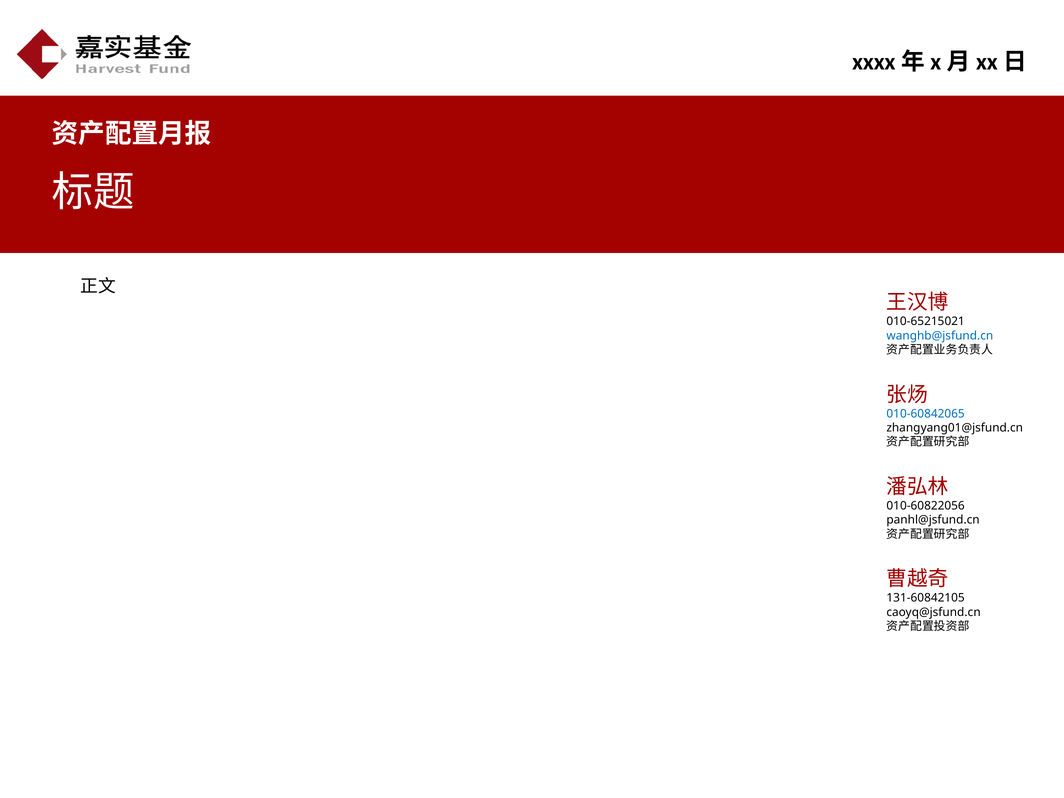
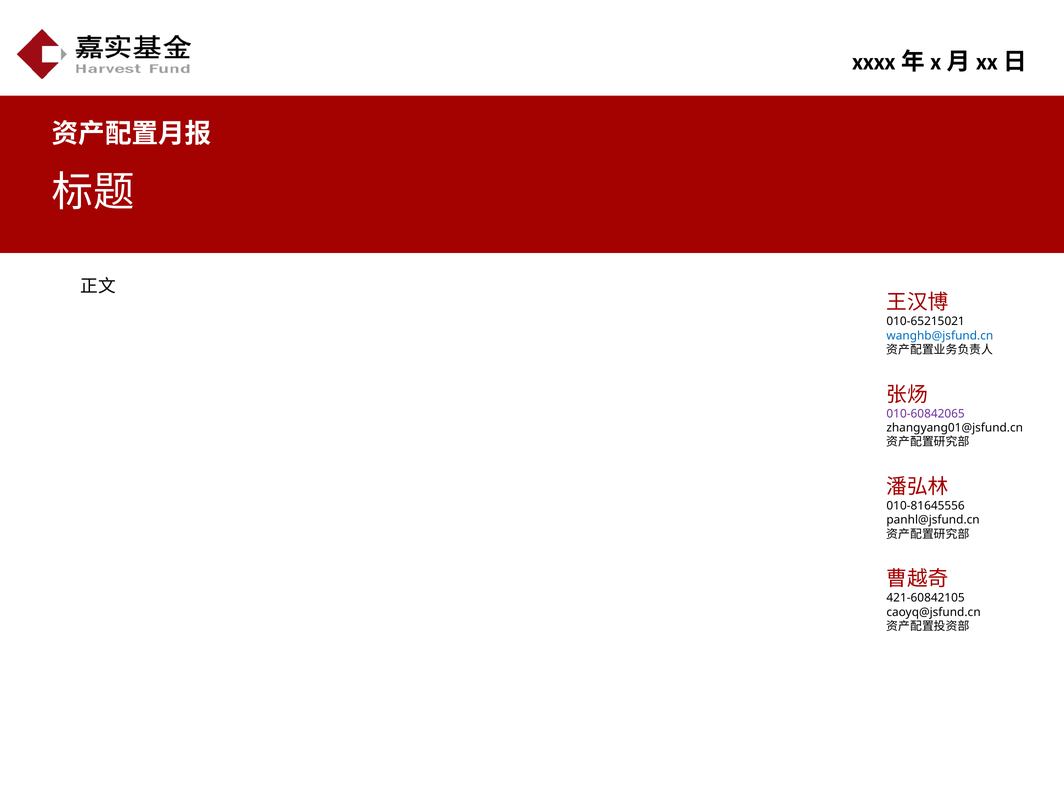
010-60842065 colour: blue -> purple (926, 414)
010-60822056: 010-60822056 -> 010-81645556 (926, 506)
131-60842105: 131-60842105 -> 421-60842105 (926, 598)
